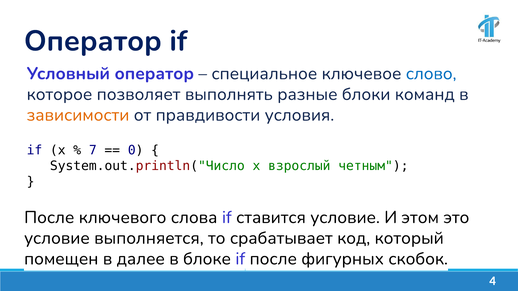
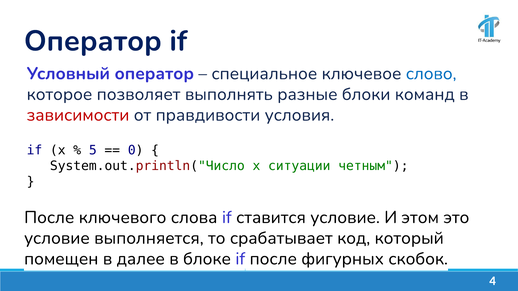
зависимости colour: orange -> red (78, 115)
7: 7 -> 5 (93, 151)
взрослый: взрослый -> ситуации (299, 166)
